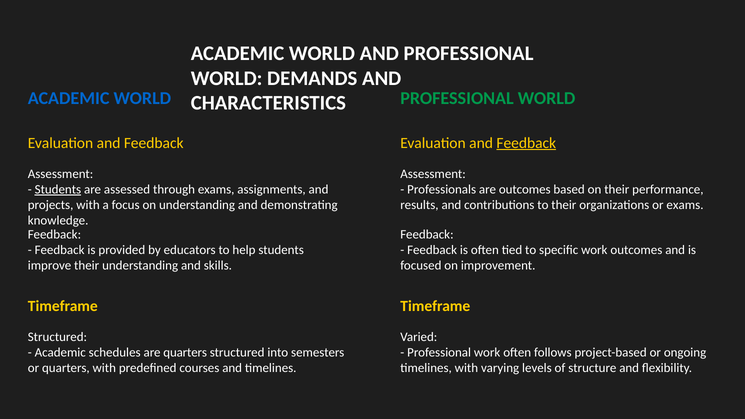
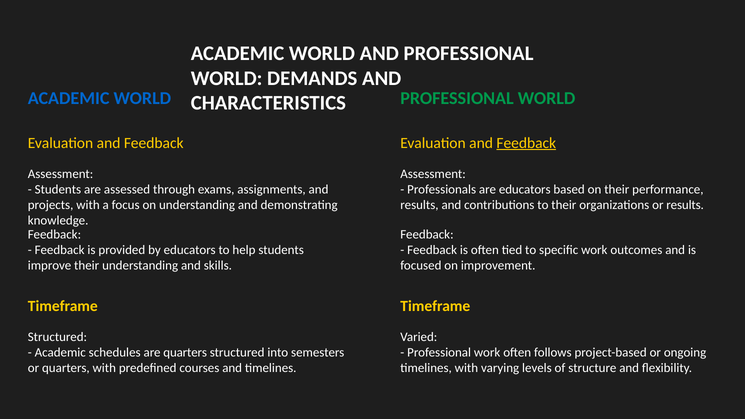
Students underline: present -> none (58, 189)
are outcomes: outcomes -> educators (525, 189)
or exams: exams -> results (685, 205)
